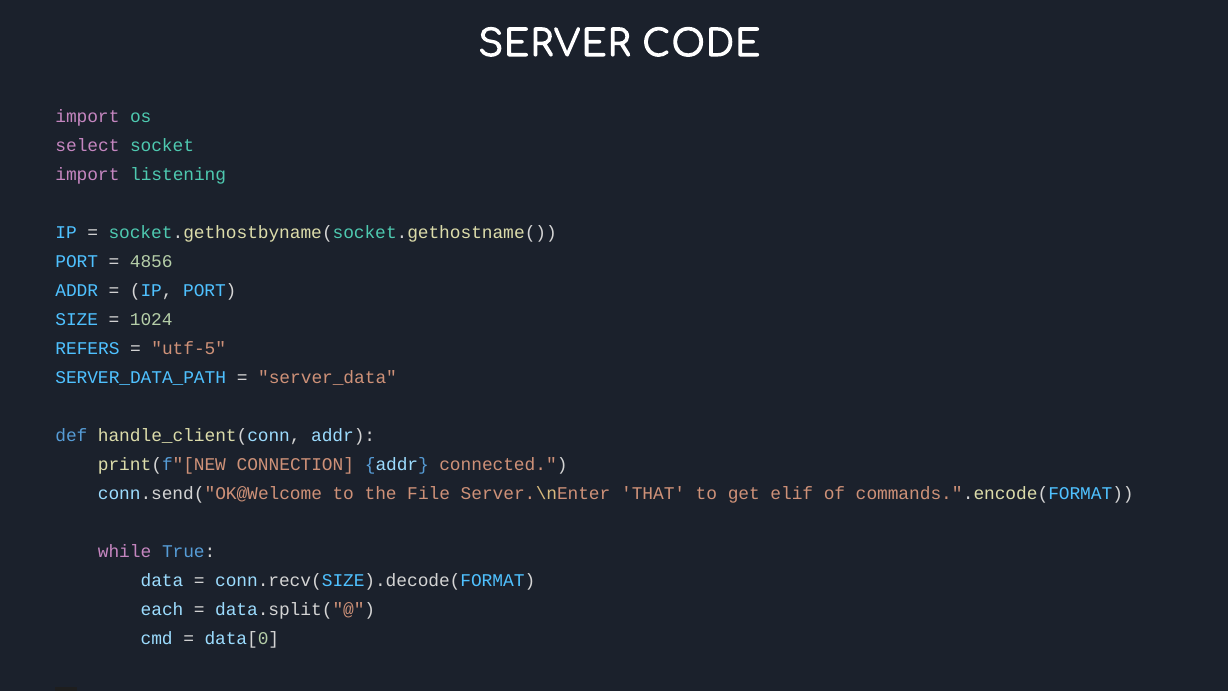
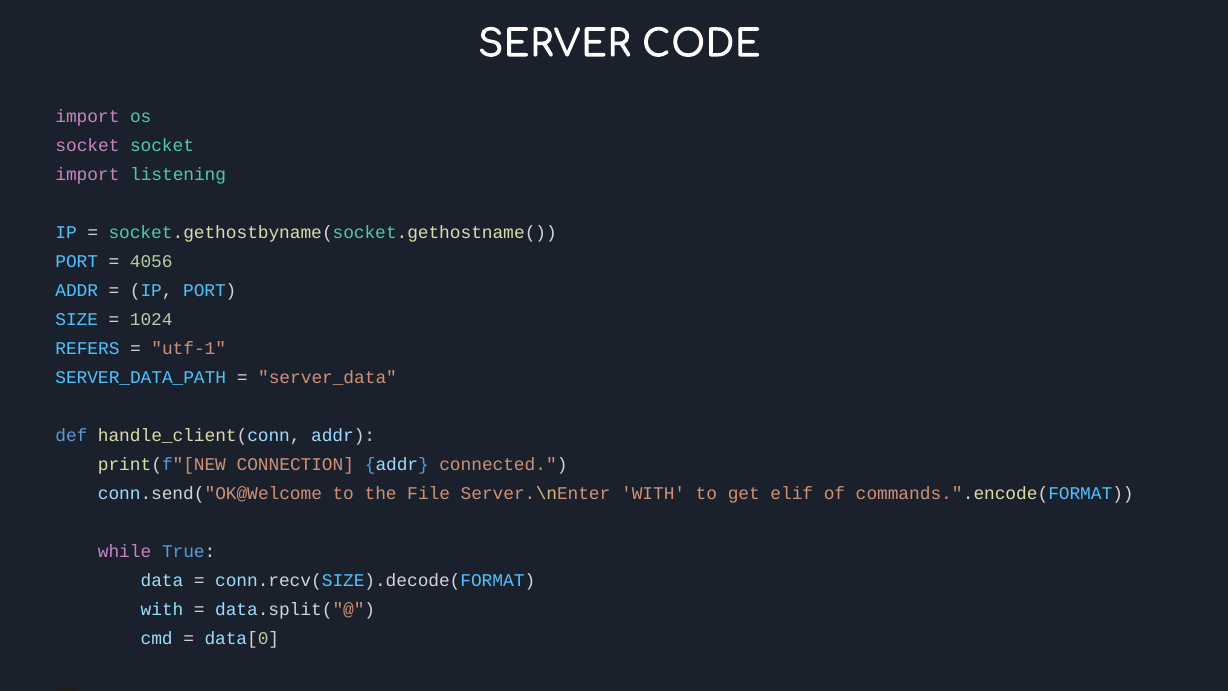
select: select -> socket (87, 146)
4856: 4856 -> 4056 (151, 262)
utf-5: utf-5 -> utf-1 (189, 348)
Server.\nEnter THAT: THAT -> WITH (653, 493)
each: each -> with (162, 609)
